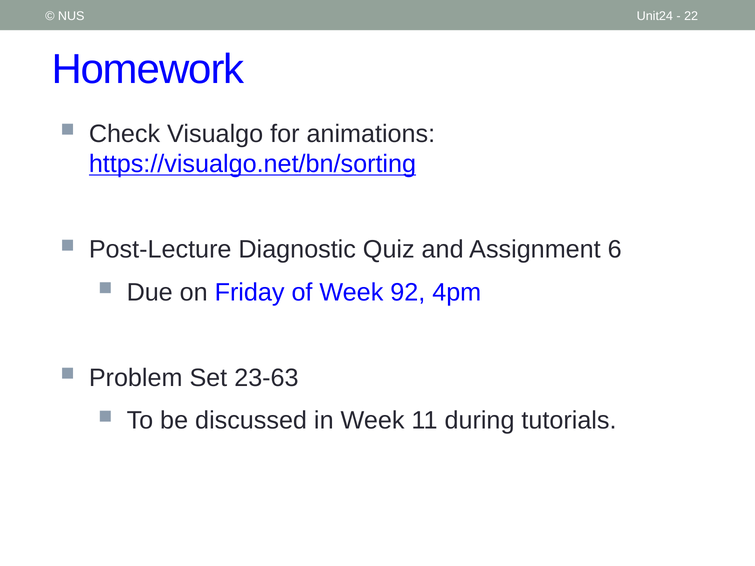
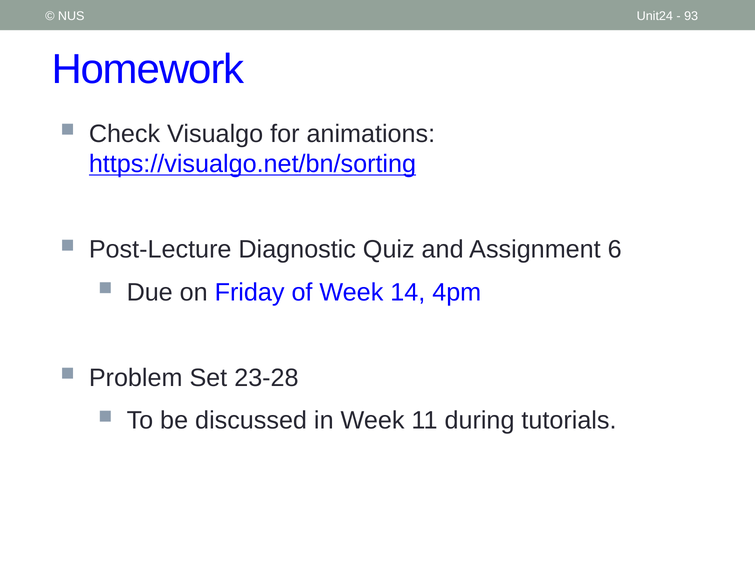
22: 22 -> 93 (691, 16)
92: 92 -> 14 (408, 292)
23-63: 23-63 -> 23-28 (266, 378)
